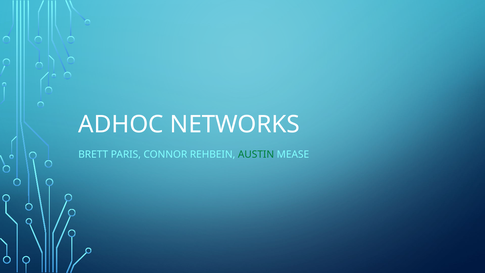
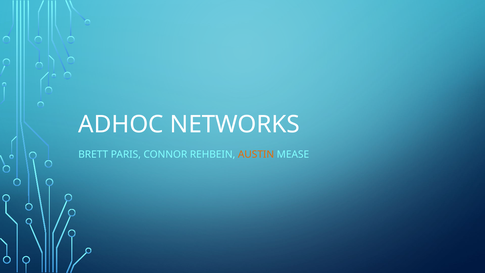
AUSTIN colour: green -> orange (256, 154)
